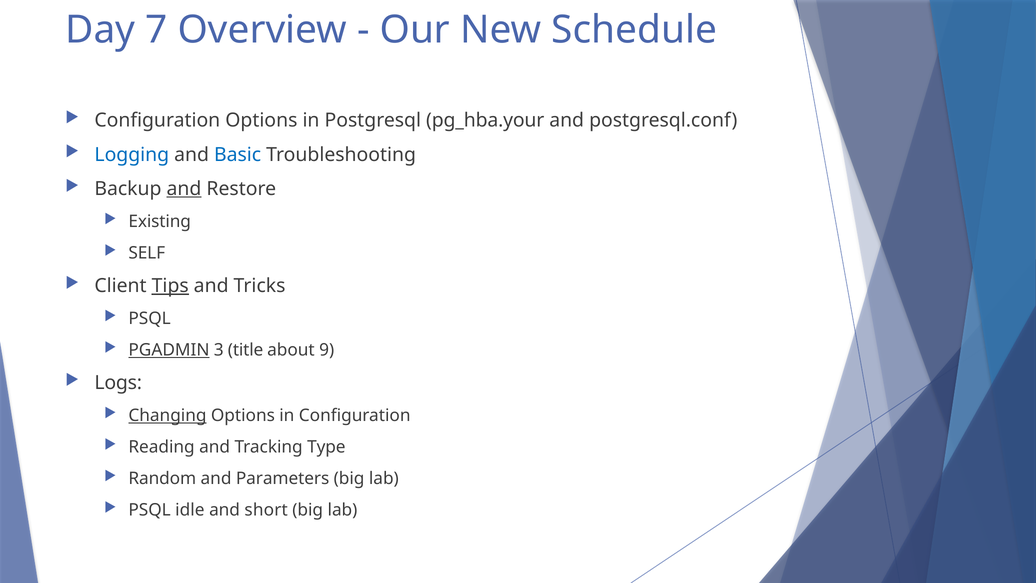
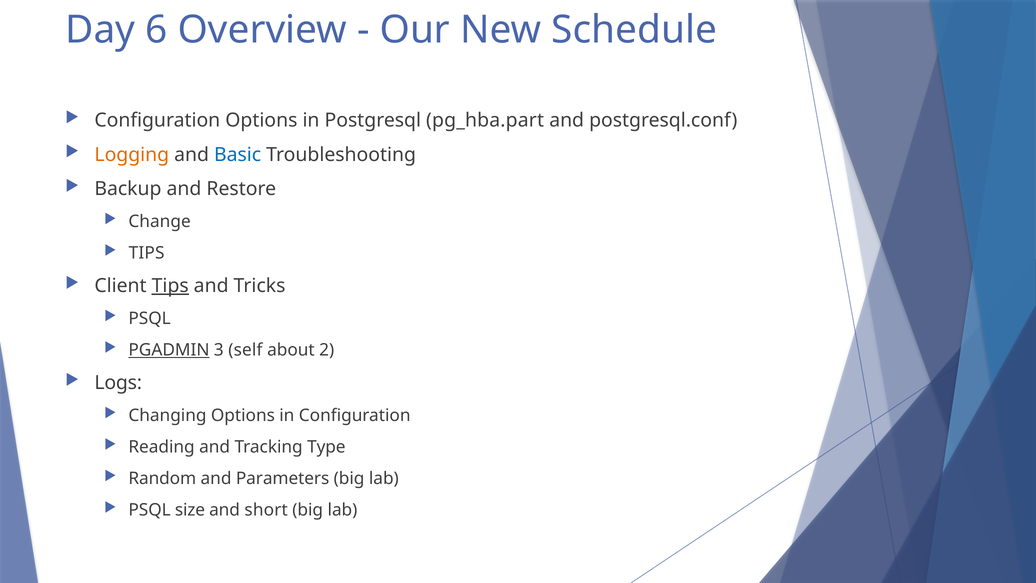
7: 7 -> 6 (156, 30)
pg_hba.your: pg_hba.your -> pg_hba.part (485, 121)
Logging colour: blue -> orange (132, 155)
and underline: present -> none (184, 189)
Existing: Existing -> Change (160, 221)
SELF: SELF -> TIPS (147, 253)
title: title -> self (245, 350)
9: 9 -> 2 (327, 350)
Changing underline: present -> none (167, 415)
idle: idle -> size (190, 510)
